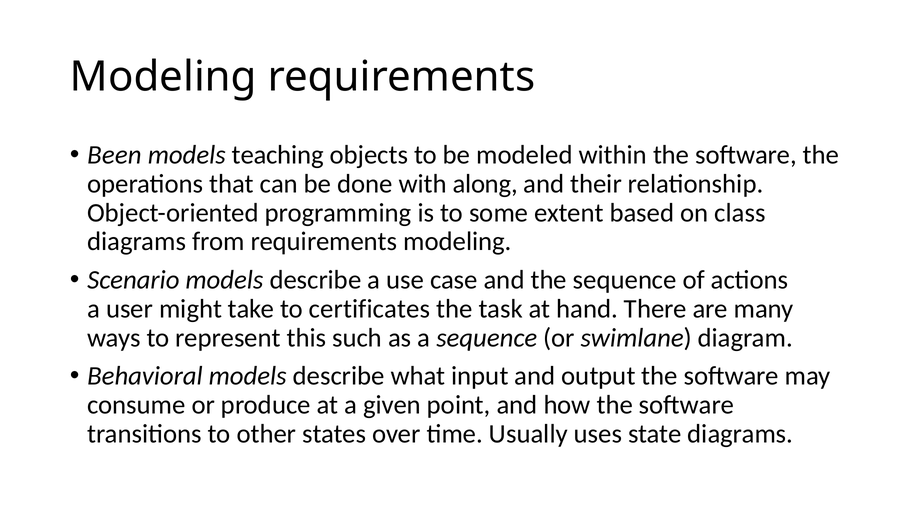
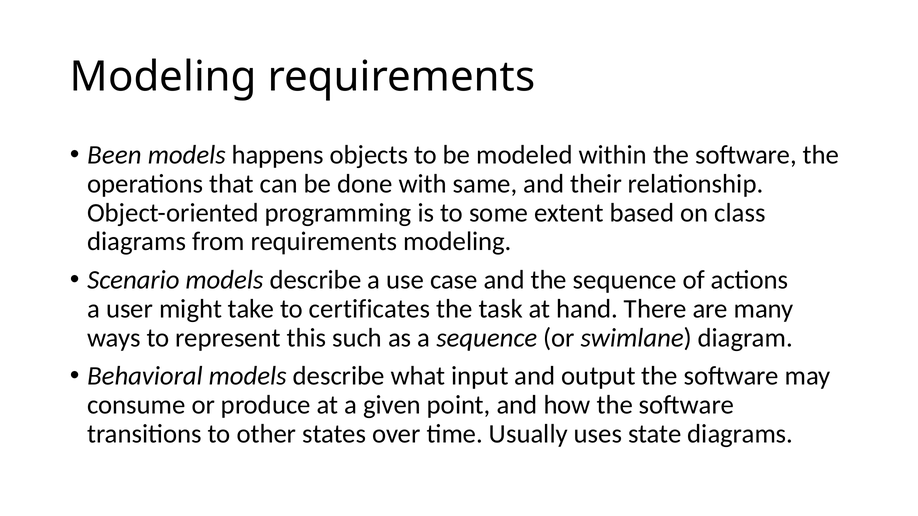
teaching: teaching -> happens (278, 155)
along: along -> same (485, 184)
